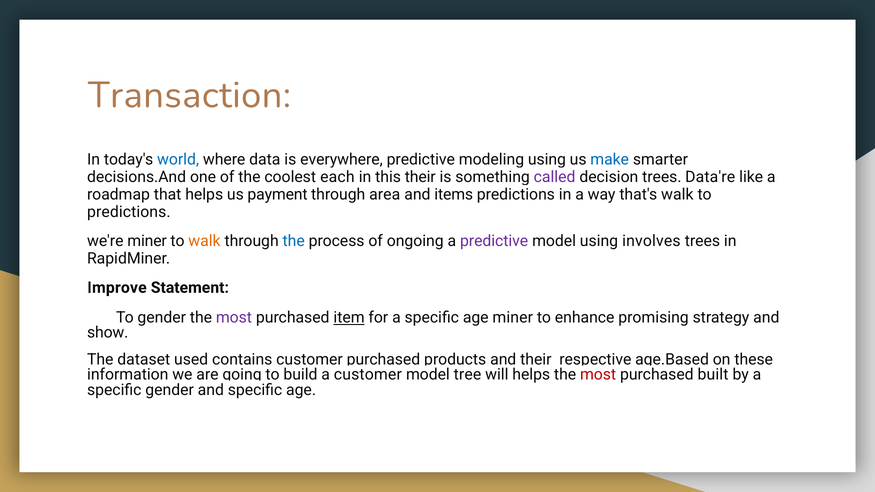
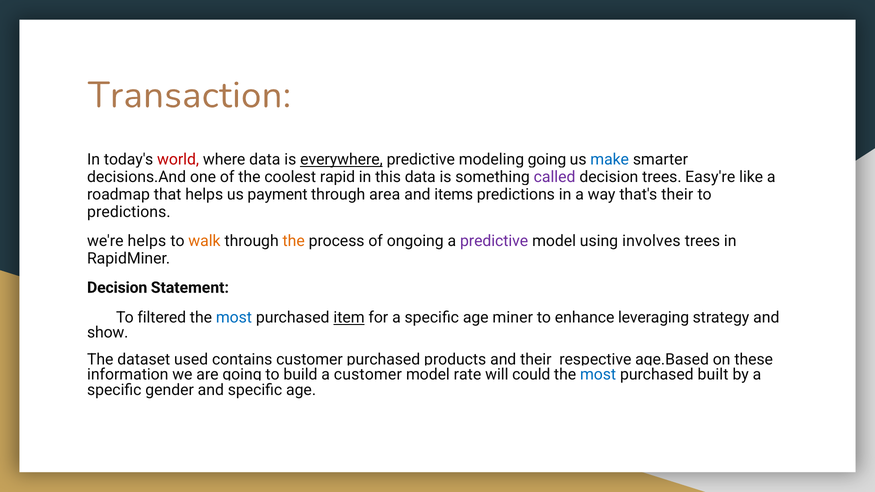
world colour: blue -> red (178, 160)
everywhere underline: none -> present (341, 160)
modeling using: using -> going (547, 160)
each: each -> rapid (338, 177)
this their: their -> data (420, 177)
Data're: Data're -> Easy're (710, 177)
that's walk: walk -> their (677, 195)
we're miner: miner -> helps (147, 241)
the colour: blue -> orange (294, 241)
Improve: Improve -> Decision (117, 288)
gender: gender -> filtered (162, 318)
most colour: purple -> blue (234, 318)
promising: promising -> leveraging (654, 318)
tree: tree -> rate (468, 375)
will helps: helps -> could (531, 375)
most colour: red -> blue (598, 375)
